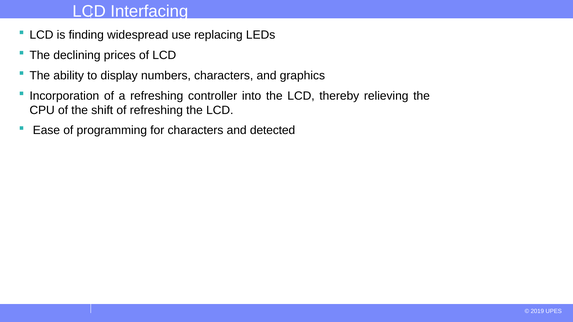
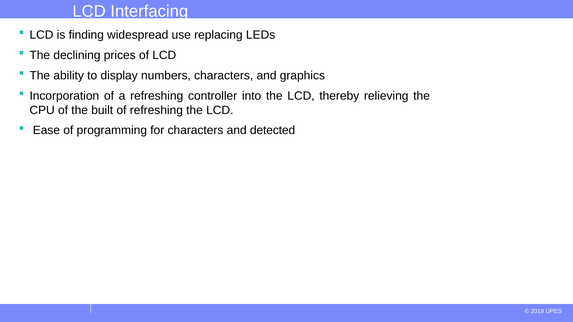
shift: shift -> built (102, 110)
